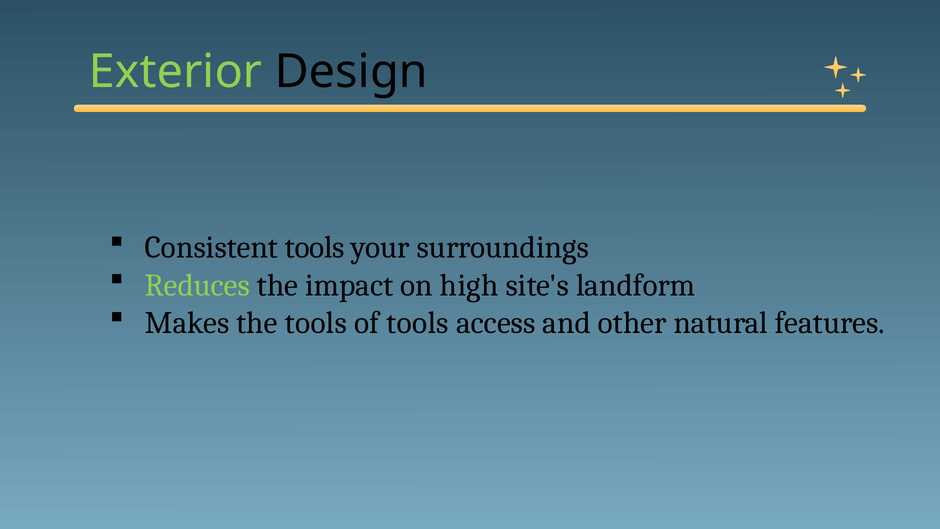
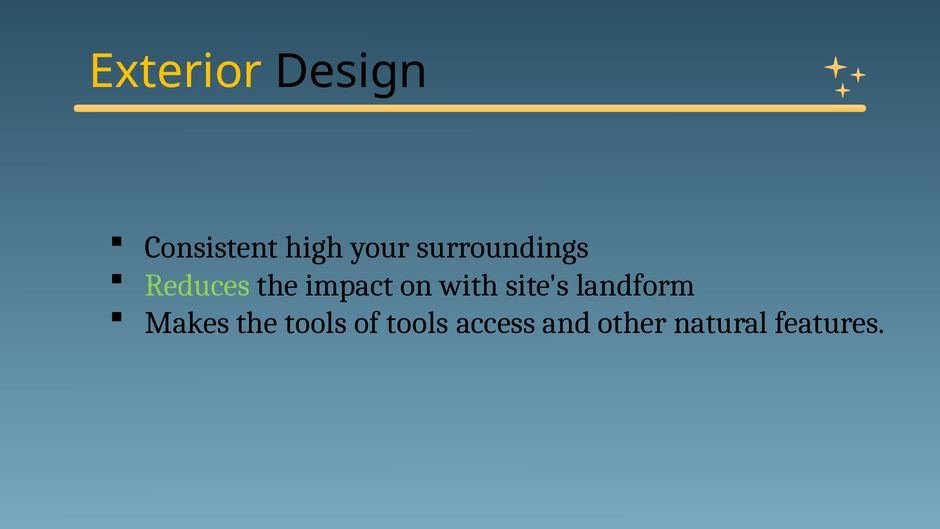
Exterior colour: light green -> yellow (175, 72)
Consistent tools: tools -> high (314, 248)
high: high -> with (469, 285)
